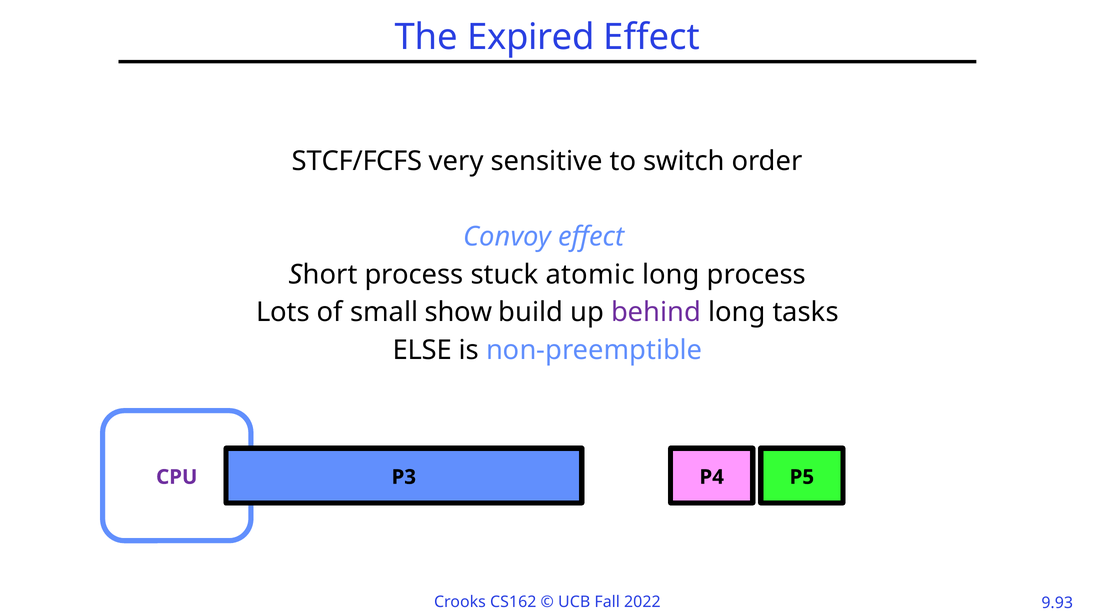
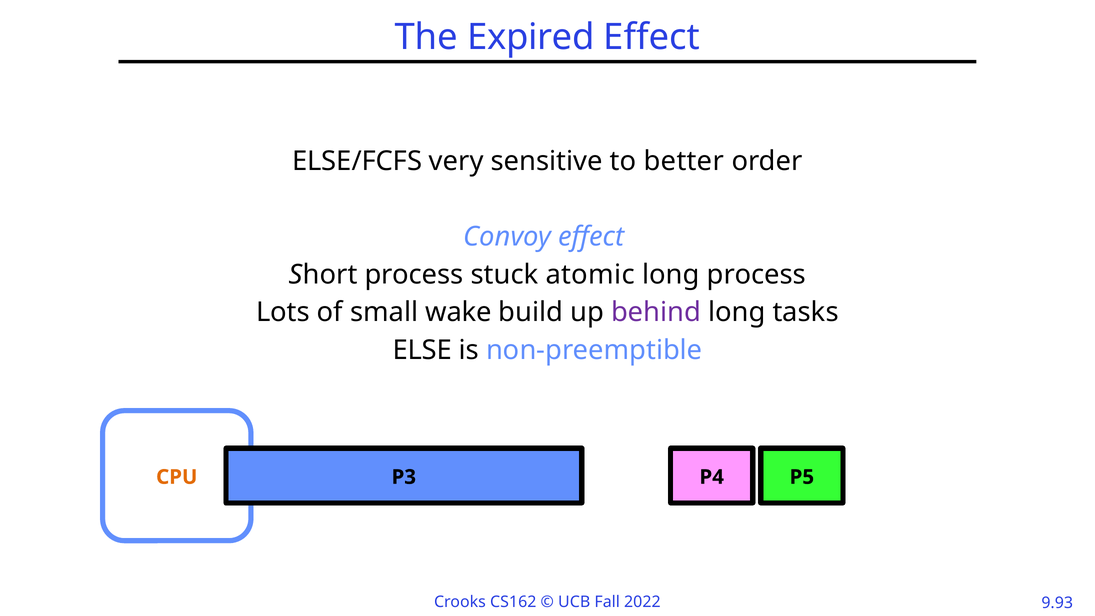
STCF/FCFS: STCF/FCFS -> ELSE/FCFS (357, 161)
switch: switch -> better (684, 161)
show: show -> wake (458, 312)
CPU colour: purple -> orange (177, 477)
